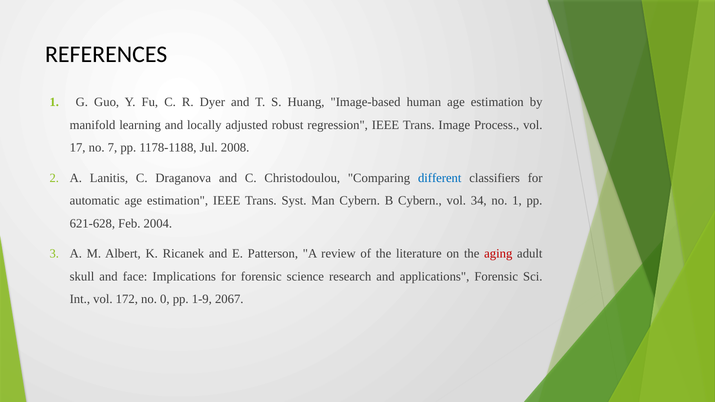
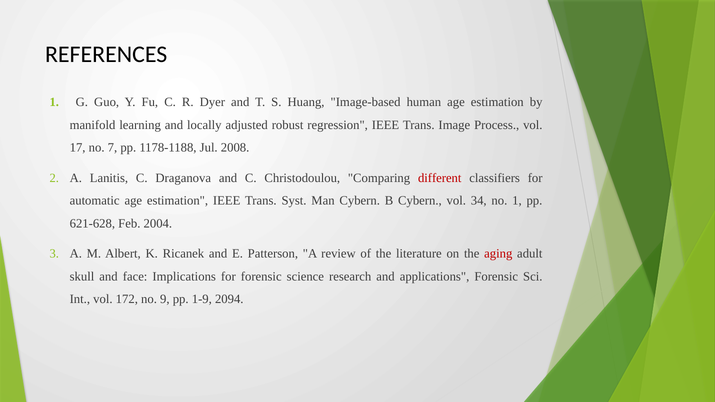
different colour: blue -> red (440, 178)
0: 0 -> 9 (165, 299)
2067: 2067 -> 2094 (229, 299)
